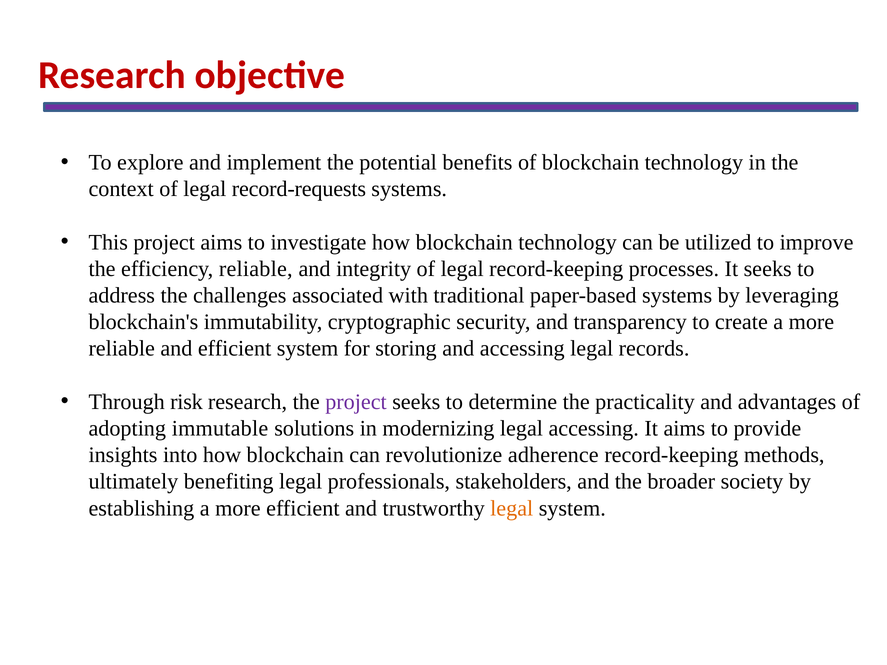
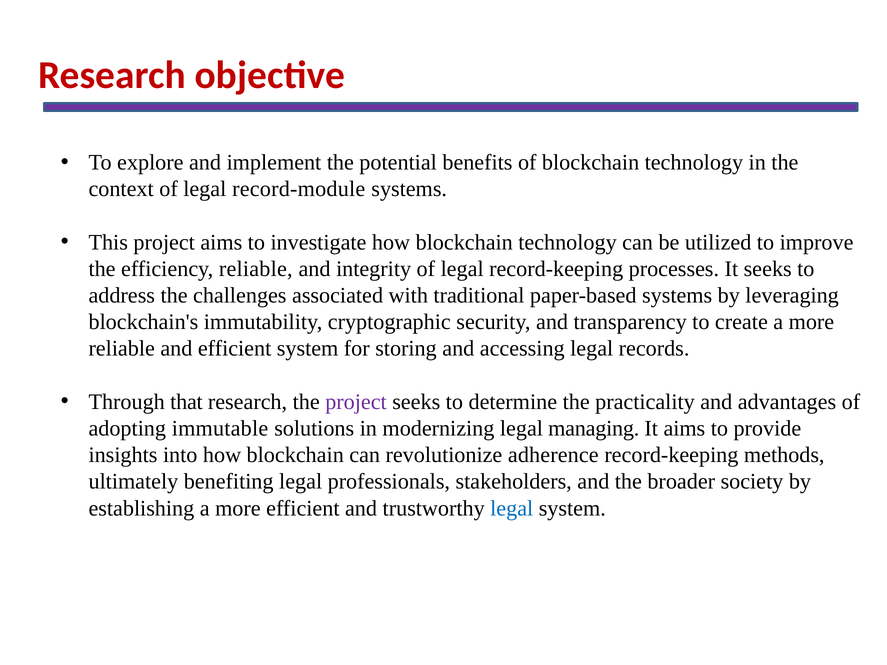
record-requests: record-requests -> record-module (299, 189)
risk: risk -> that (186, 402)
legal accessing: accessing -> managing (594, 429)
legal colour: orange -> blue (512, 508)
